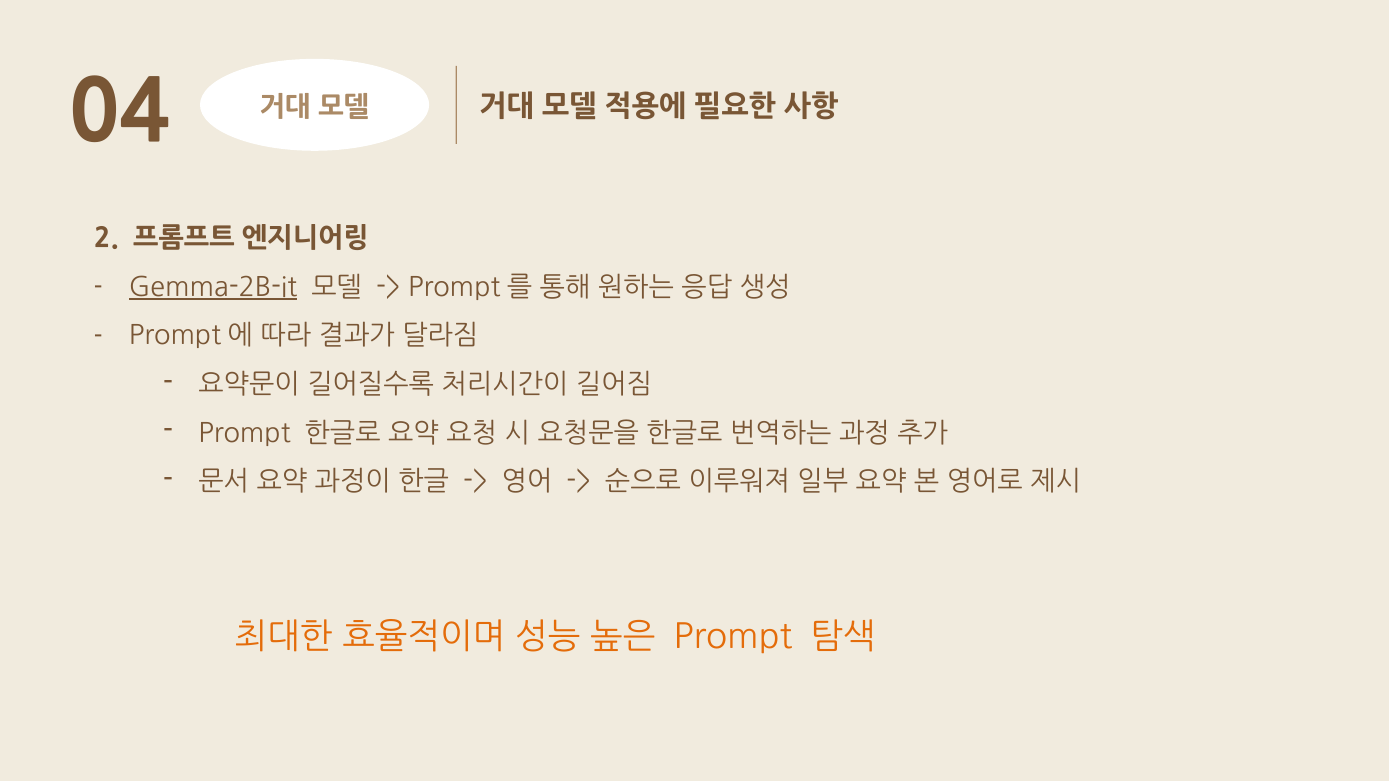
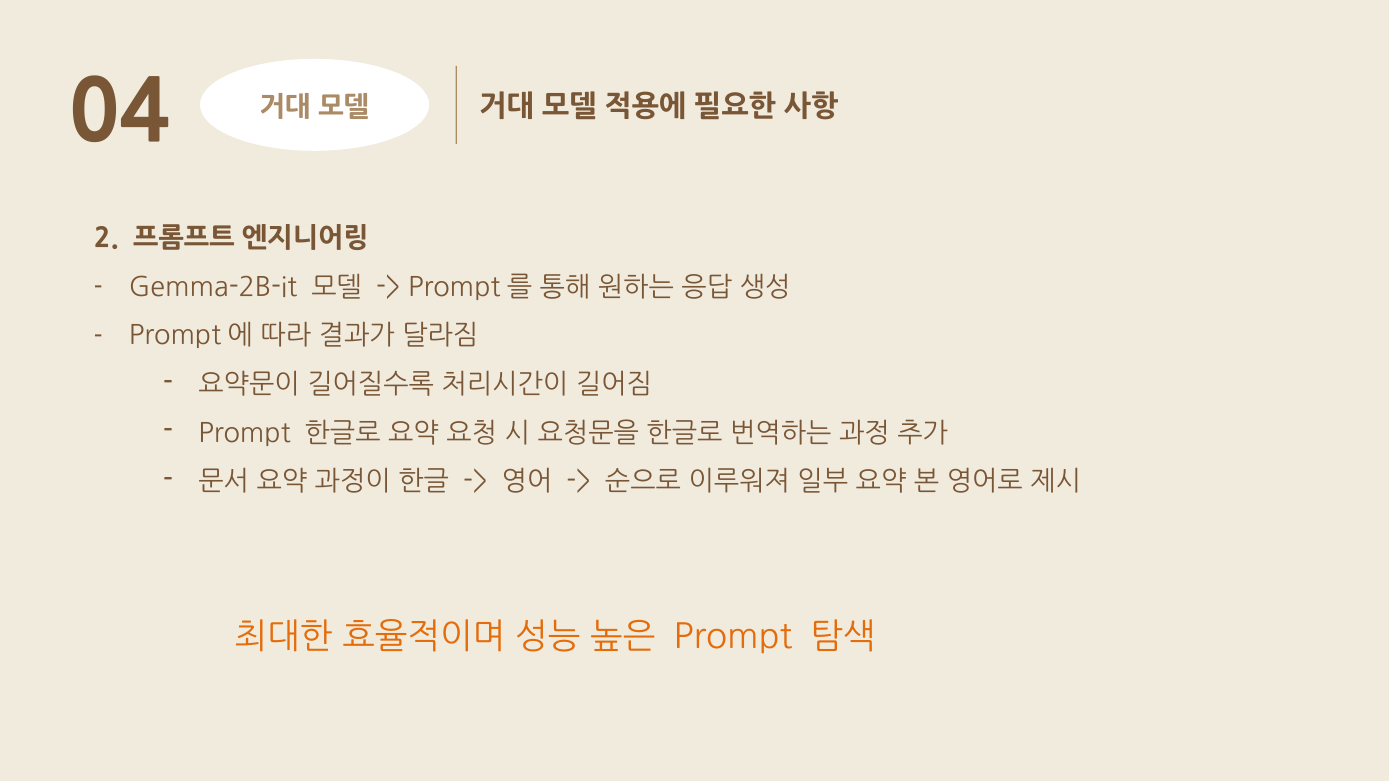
Gemma-2B-it underline: present -> none (213, 287)
